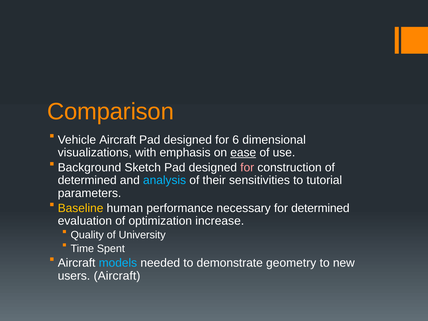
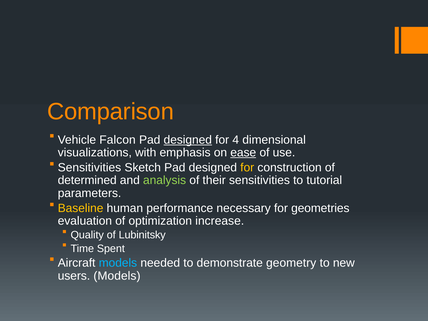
Vehicle Aircraft: Aircraft -> Falcon (118, 140)
designed underline: none -> present (188, 140)
6: 6 -> 4 (236, 140)
Background: Background -> Sensitivities (89, 168)
for colour: pink -> yellow (247, 168)
analysis colour: light blue -> light green (165, 180)
for determined: determined -> geometries (320, 208)
University: University -> Lubinitsky (142, 235)
users Aircraft: Aircraft -> Models (117, 276)
